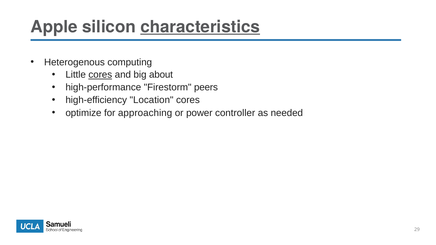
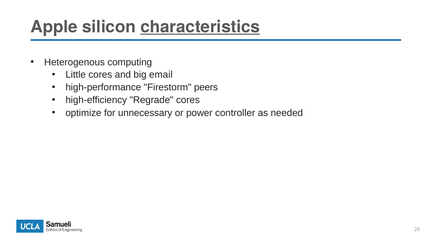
cores underline: present -> none (100, 75)
about: about -> email (161, 75)
Location: Location -> Regrade (152, 100)
approaching: approaching -> unnecessary (145, 113)
